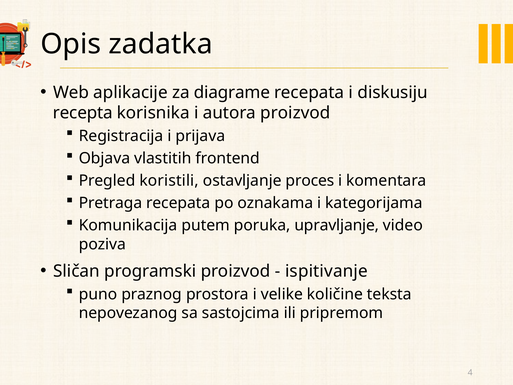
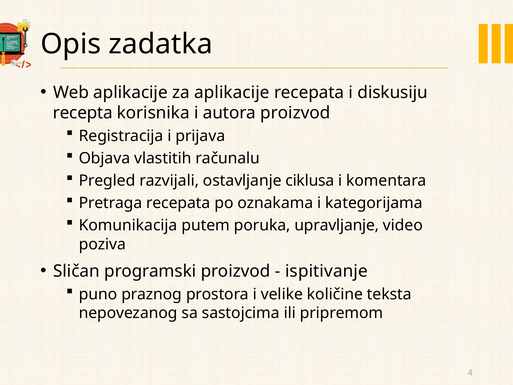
za diagrame: diagrame -> aplikacije (232, 92)
frontend: frontend -> računalu (228, 158)
koristili: koristili -> razvijali (169, 181)
proces: proces -> ciklusa (310, 181)
